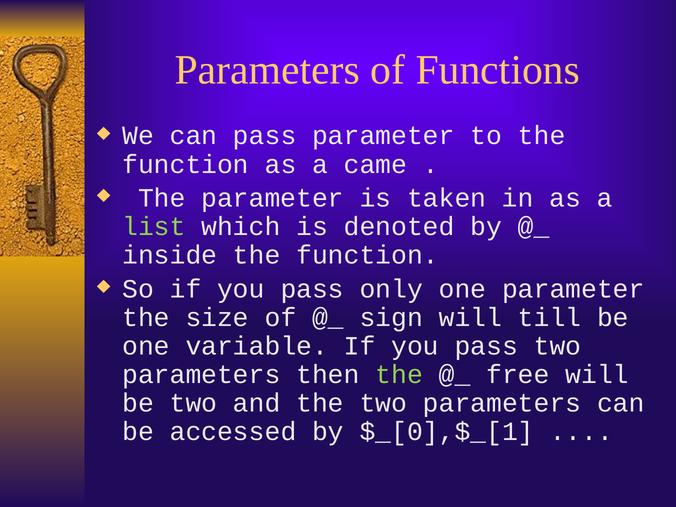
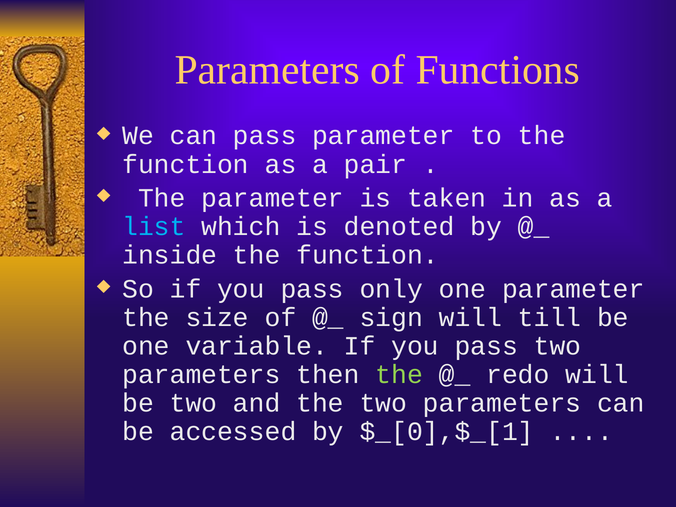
came: came -> pair (375, 164)
list colour: light green -> light blue (154, 227)
free: free -> redo (518, 375)
